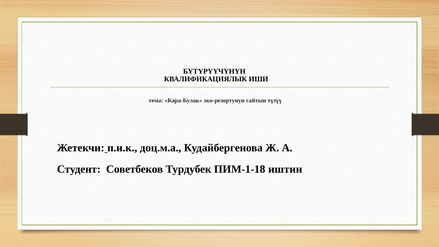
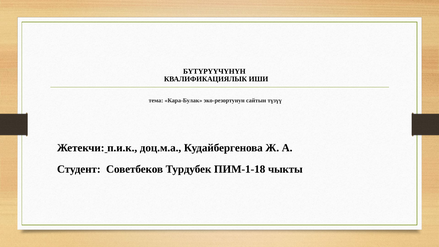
иштин: иштин -> чыкты (285, 169)
